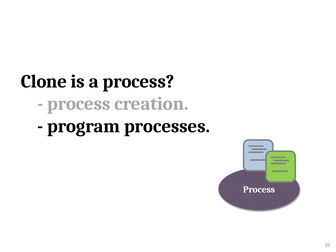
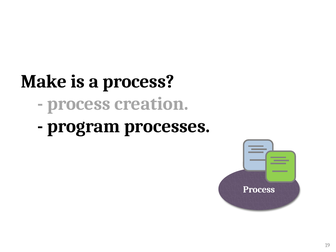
Clone: Clone -> Make (44, 81)
